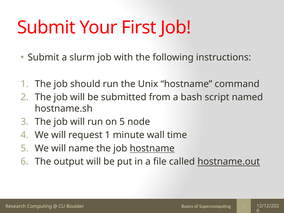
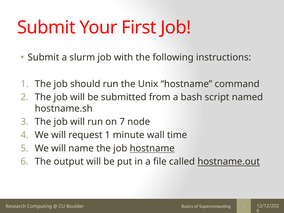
on 5: 5 -> 7 (122, 122)
